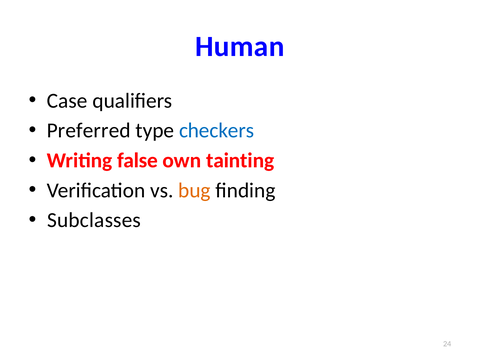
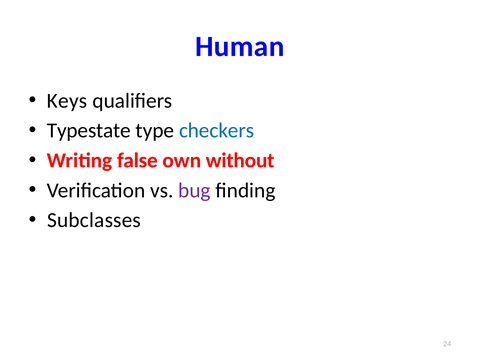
Case: Case -> Keys (67, 101)
Preferred: Preferred -> Typestate (89, 131)
tainting: tainting -> without (240, 160)
bug colour: orange -> purple (194, 190)
